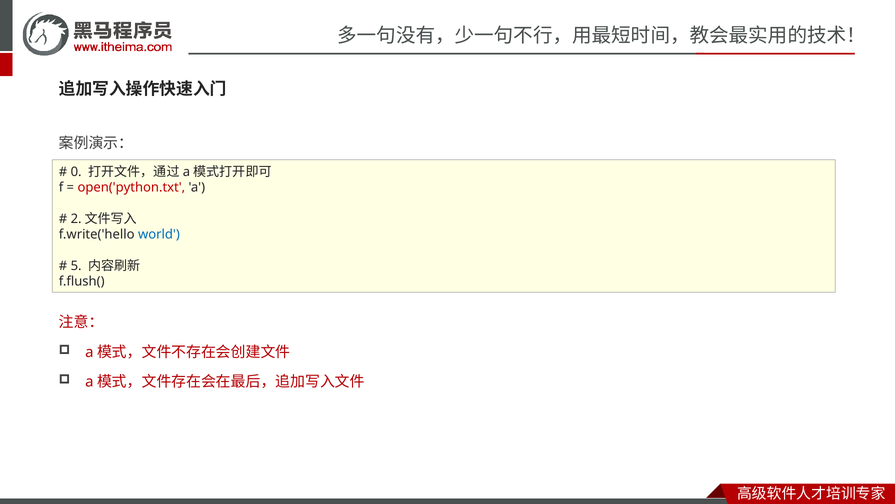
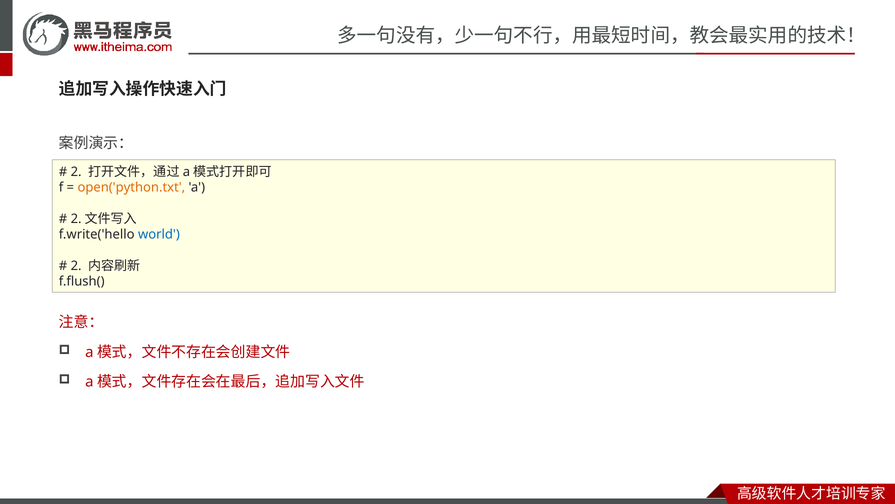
0: 0 -> 2 (76, 172)
open('python.txt colour: red -> orange (131, 187)
5: 5 -> 2 (76, 266)
